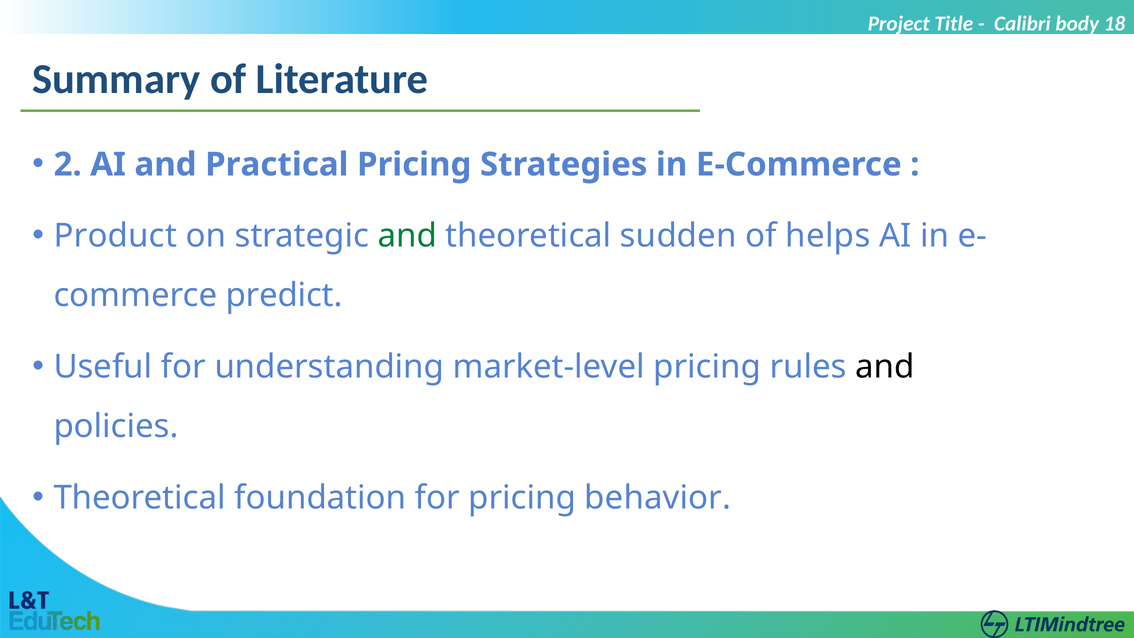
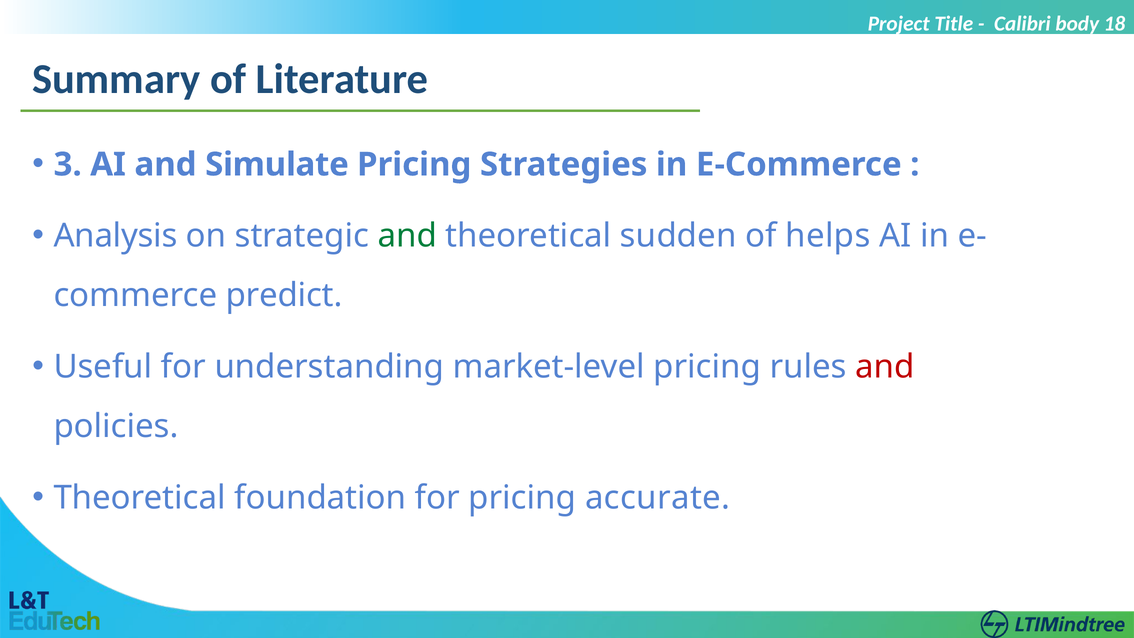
2: 2 -> 3 (68, 165)
Practical: Practical -> Simulate (277, 165)
Product: Product -> Analysis (115, 236)
and colour: black -> red (885, 367)
behavior: behavior -> accurate (658, 498)
